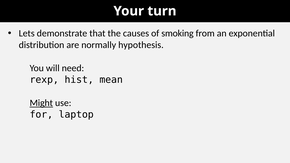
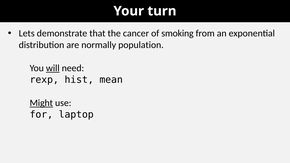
causes: causes -> cancer (136, 33)
hypothesis: hypothesis -> population (141, 45)
will underline: none -> present (53, 68)
